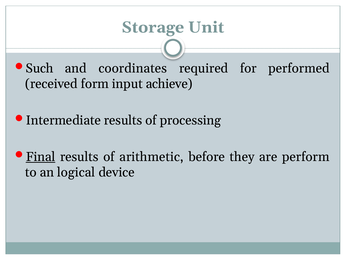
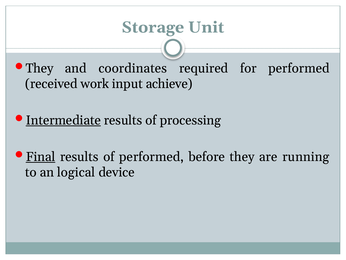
Such: Such -> They (40, 68)
form: form -> work (95, 84)
Intermediate underline: none -> present (63, 120)
of arithmetic: arithmetic -> performed (152, 157)
perform: perform -> running (306, 157)
